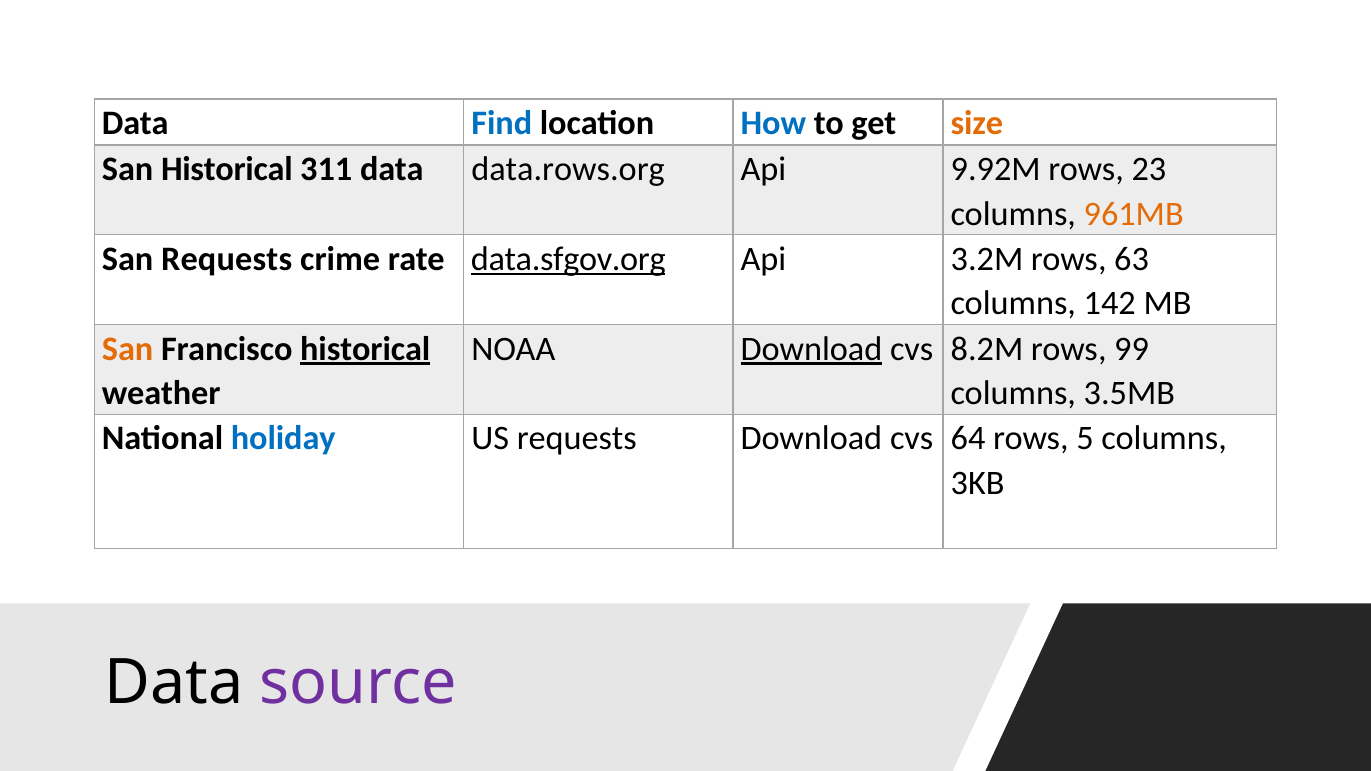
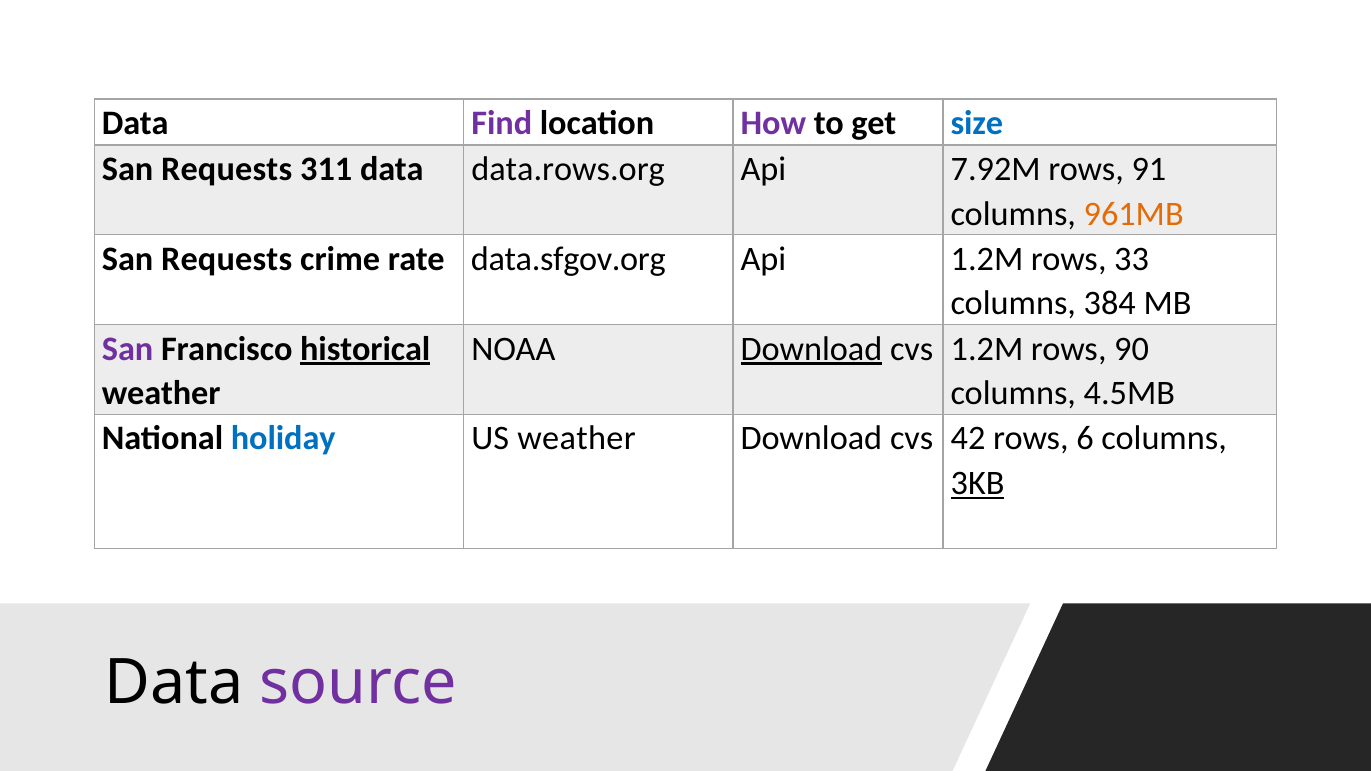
Find colour: blue -> purple (502, 123)
How colour: blue -> purple (773, 123)
size colour: orange -> blue (977, 123)
Historical: Historical -> Requests (227, 169)
9.92M: 9.92M -> 7.92M (996, 169)
23: 23 -> 91 (1149, 169)
data.sfgov.org underline: present -> none (568, 259)
Api 3.2M: 3.2M -> 1.2M (987, 259)
63: 63 -> 33 (1132, 259)
142: 142 -> 384 (1110, 304)
San colour: orange -> purple (128, 349)
cvs 8.2M: 8.2M -> 1.2M (987, 349)
99: 99 -> 90 (1132, 349)
3.5MB: 3.5MB -> 4.5MB (1129, 394)
US requests: requests -> weather (577, 439)
64: 64 -> 42 (968, 439)
5: 5 -> 6 (1085, 439)
3KB underline: none -> present (978, 483)
